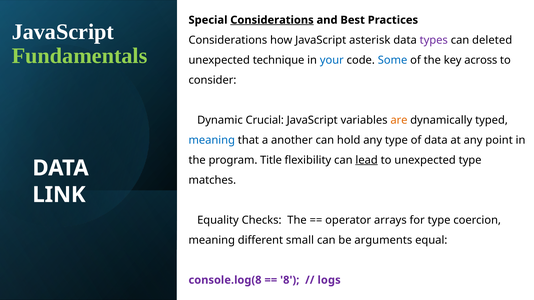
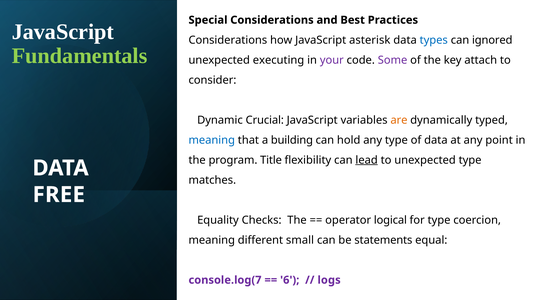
Considerations underline: present -> none (272, 20)
types colour: purple -> blue (434, 40)
deleted: deleted -> ignored (492, 40)
technique: technique -> executing (279, 60)
your colour: blue -> purple (332, 60)
Some colour: blue -> purple (393, 60)
across: across -> attach (481, 60)
another: another -> building (292, 140)
LINK: LINK -> FREE (59, 195)
arrays: arrays -> logical (390, 220)
arguments: arguments -> statements (383, 240)
console.log(8: console.log(8 -> console.log(7 (225, 280)
8: 8 -> 6 (290, 280)
